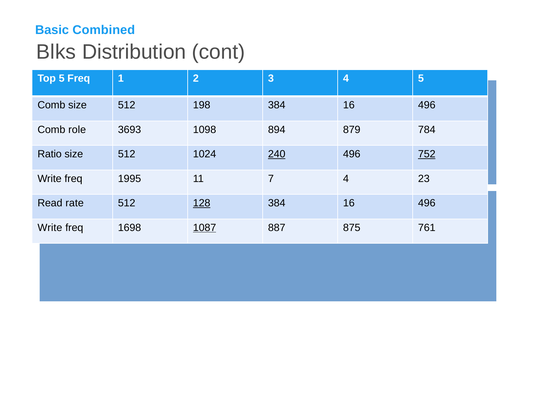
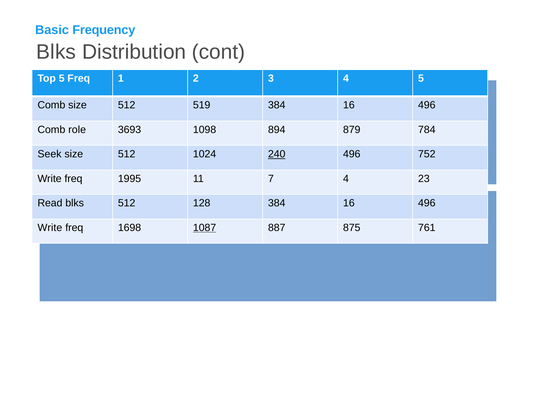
Combined: Combined -> Frequency (104, 30)
198: 198 -> 519 (202, 105)
Ratio: Ratio -> Seek (50, 154)
752 underline: present -> none (427, 154)
Read rate: rate -> blks (75, 203)
128 underline: present -> none (202, 203)
